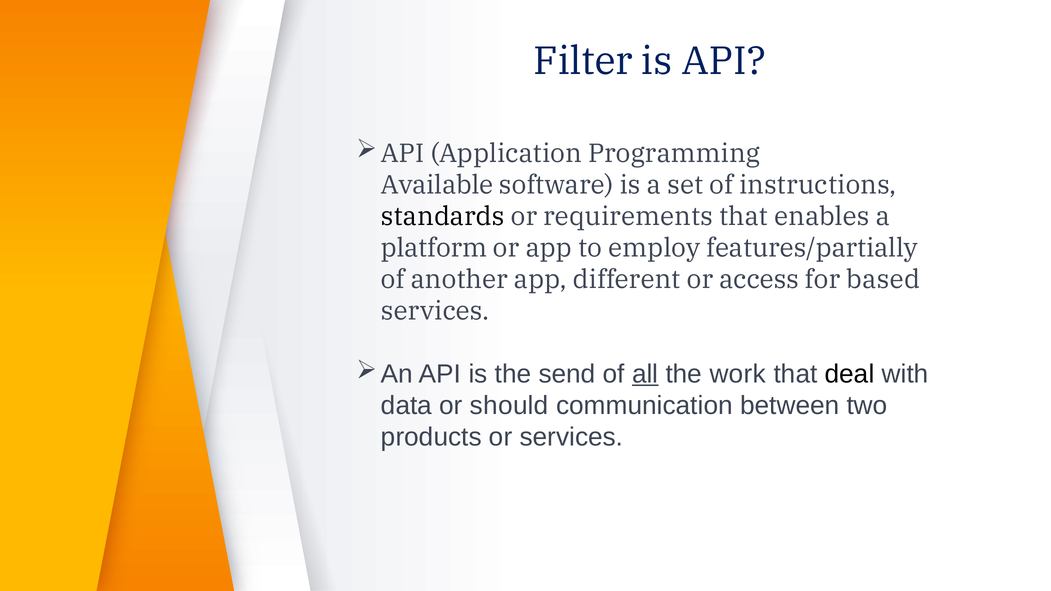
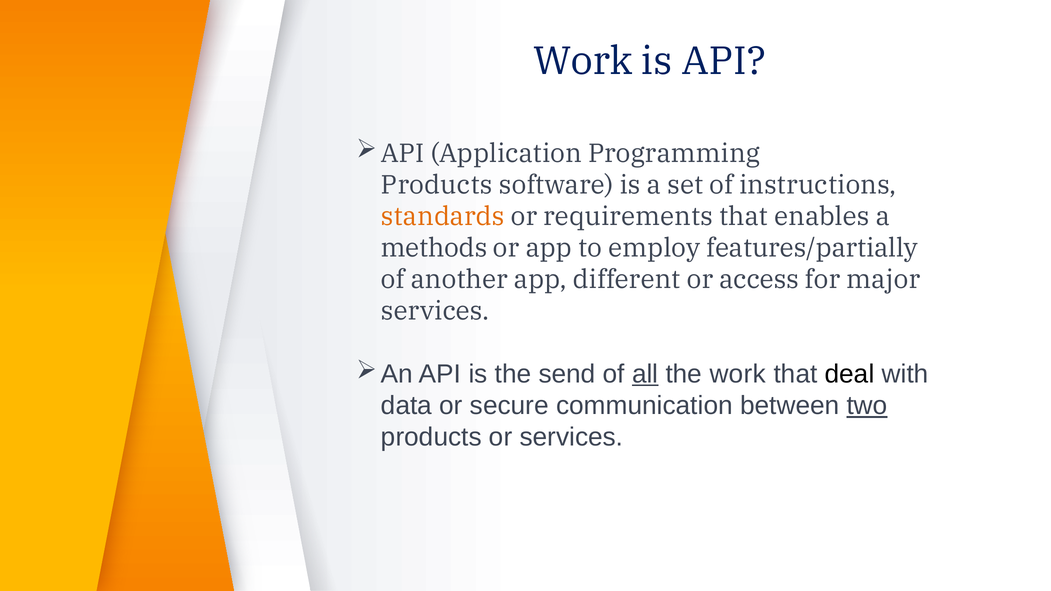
Filter: Filter -> Work (583, 61)
Available: Available -> Products (437, 185)
standards colour: black -> orange (443, 217)
platform: platform -> methods (434, 248)
based: based -> major (883, 280)
should: should -> secure (509, 406)
two underline: none -> present (867, 406)
